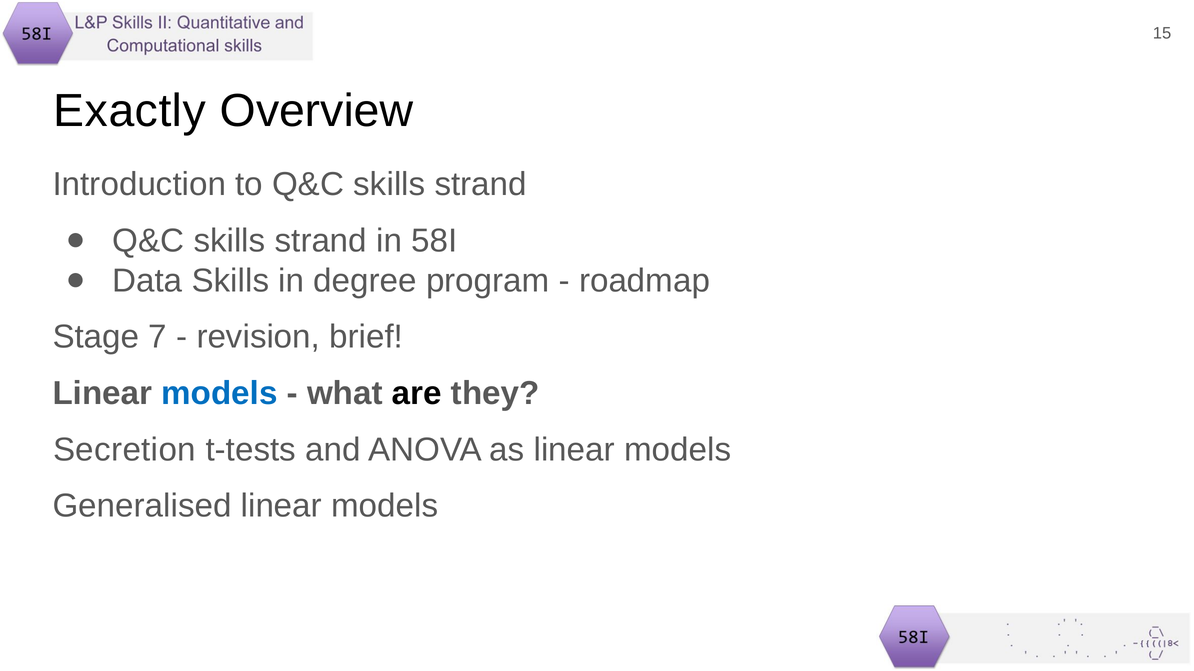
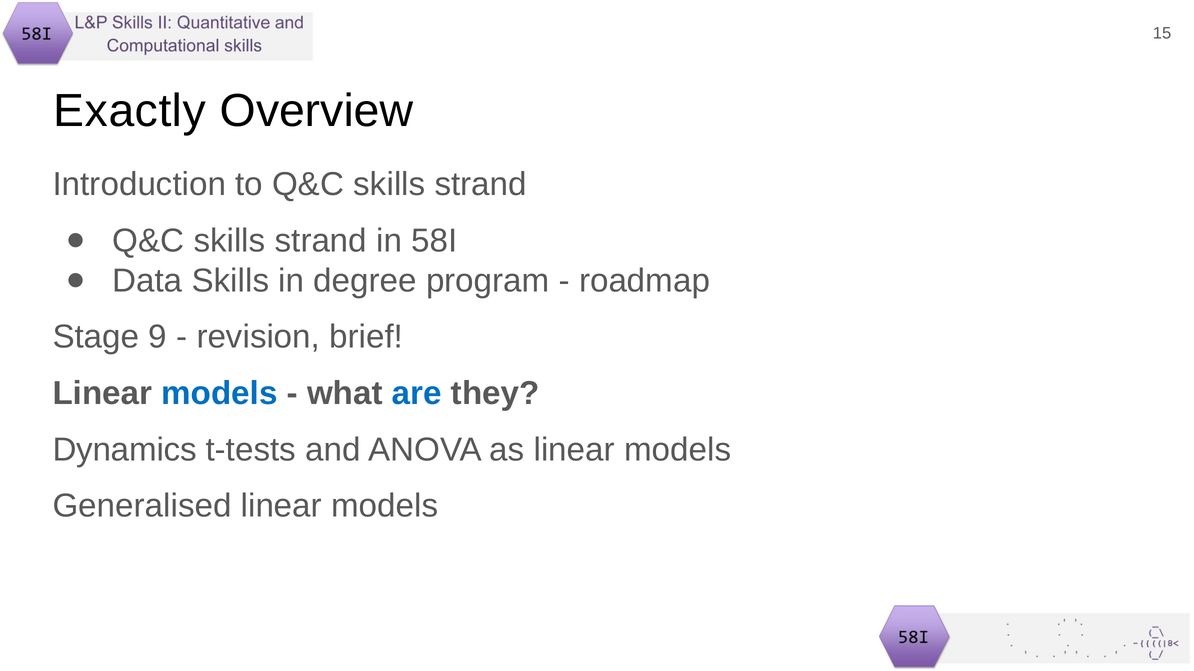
7: 7 -> 9 (158, 337)
are colour: black -> blue (417, 394)
Secretion: Secretion -> Dynamics (125, 450)
